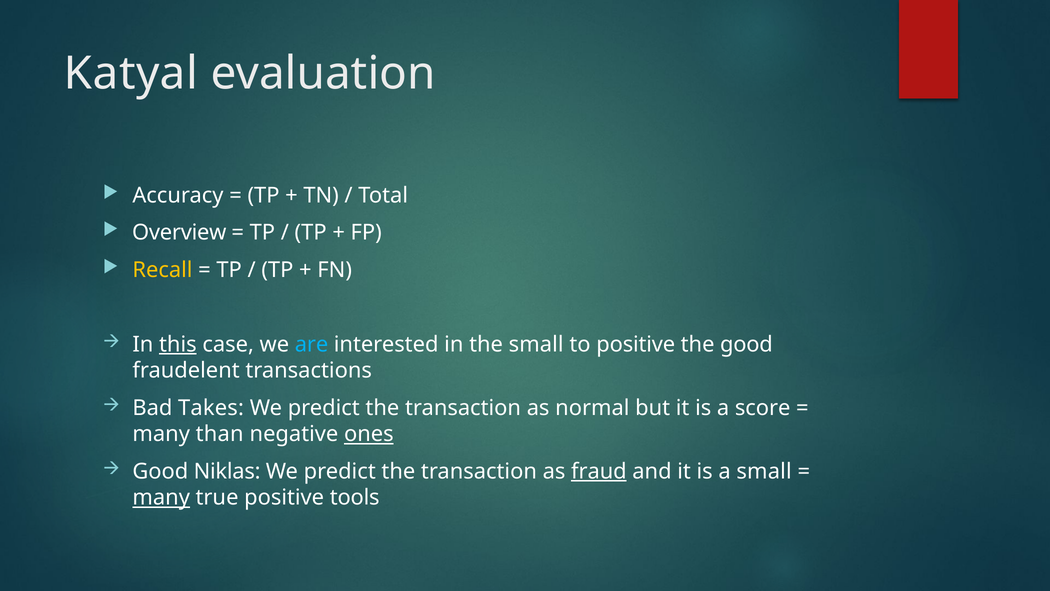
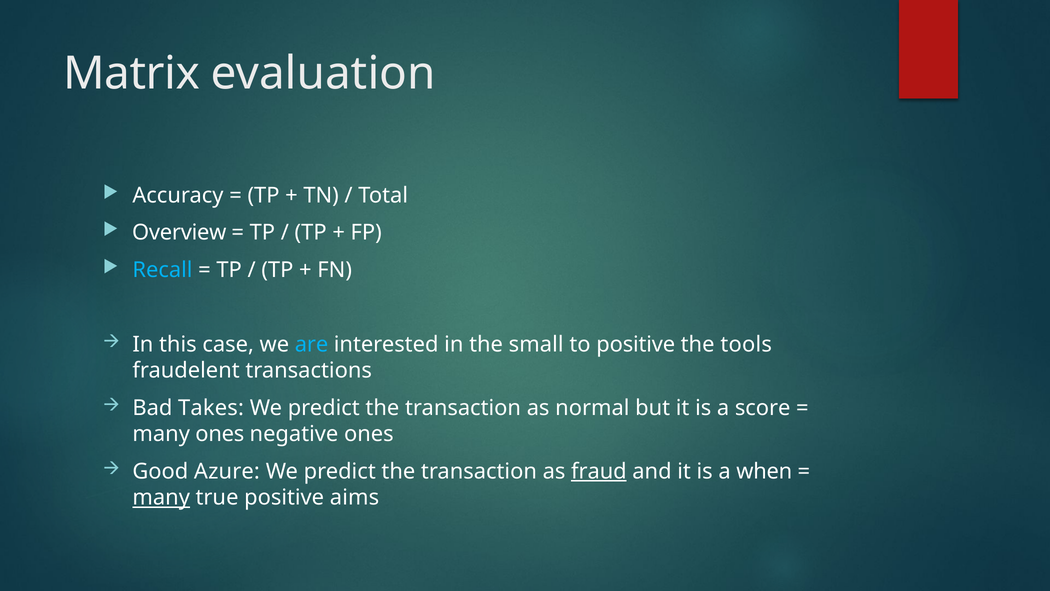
Katyal: Katyal -> Matrix (131, 74)
Recall colour: yellow -> light blue (162, 270)
this underline: present -> none (178, 344)
the good: good -> tools (746, 344)
many than: than -> ones (220, 434)
ones underline: present -> none (369, 434)
Niklas: Niklas -> Azure (227, 471)
a small: small -> when (764, 471)
tools: tools -> aims (355, 497)
